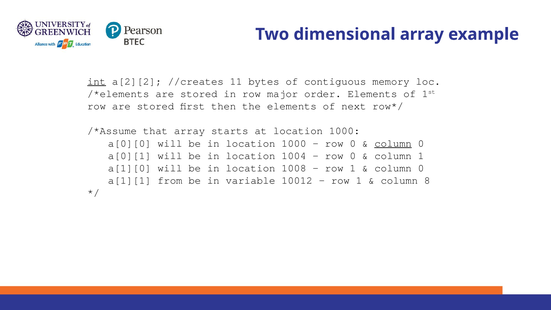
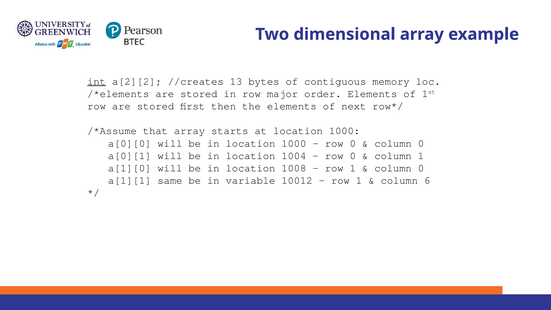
11: 11 -> 13 (236, 81)
column underline: present -> none (393, 143)
from: from -> same (170, 180)
8: 8 -> 6 (427, 180)
